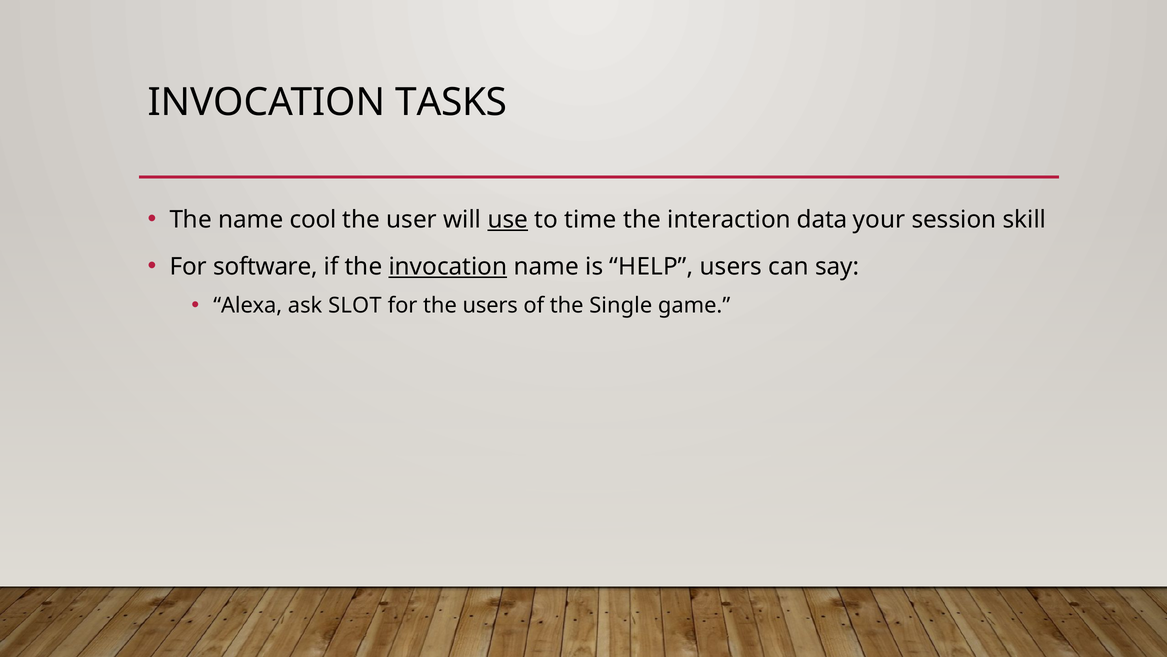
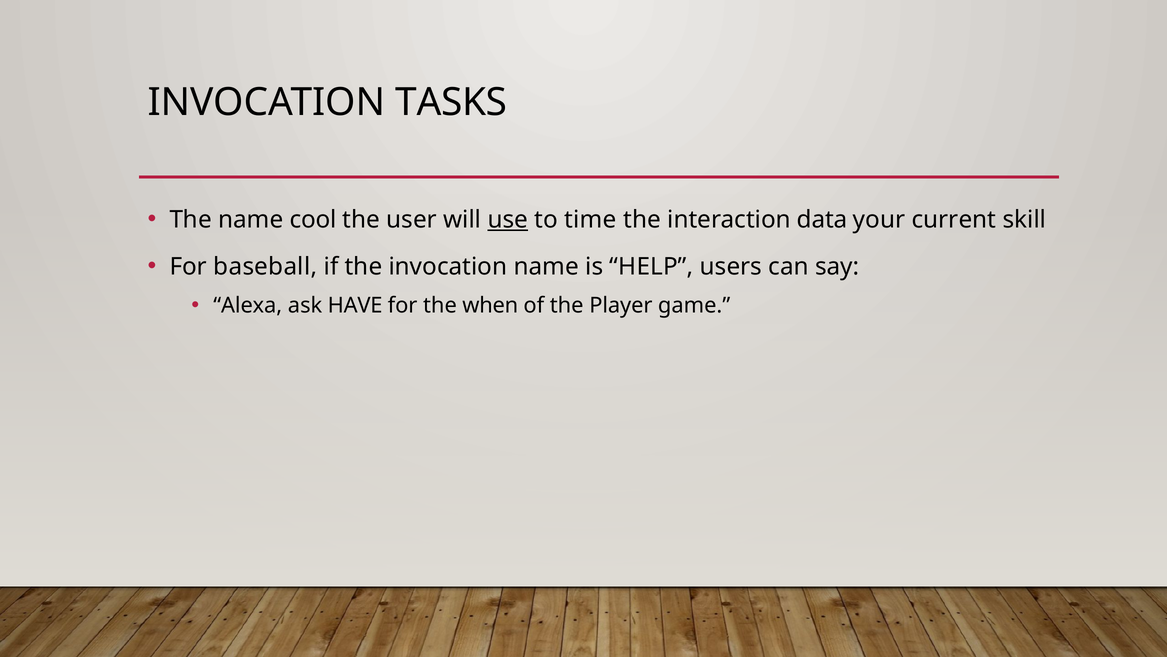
session: session -> current (954, 219)
software: software -> baseball (265, 267)
invocation underline: present -> none (448, 267)
SLOT: SLOT -> HAVE (355, 305)
the users: users -> when (490, 305)
Single: Single -> Player (621, 305)
